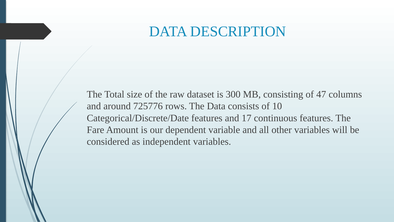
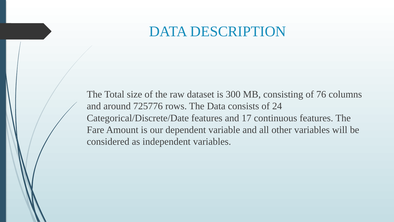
47: 47 -> 76 (321, 94)
10: 10 -> 24 (277, 106)
